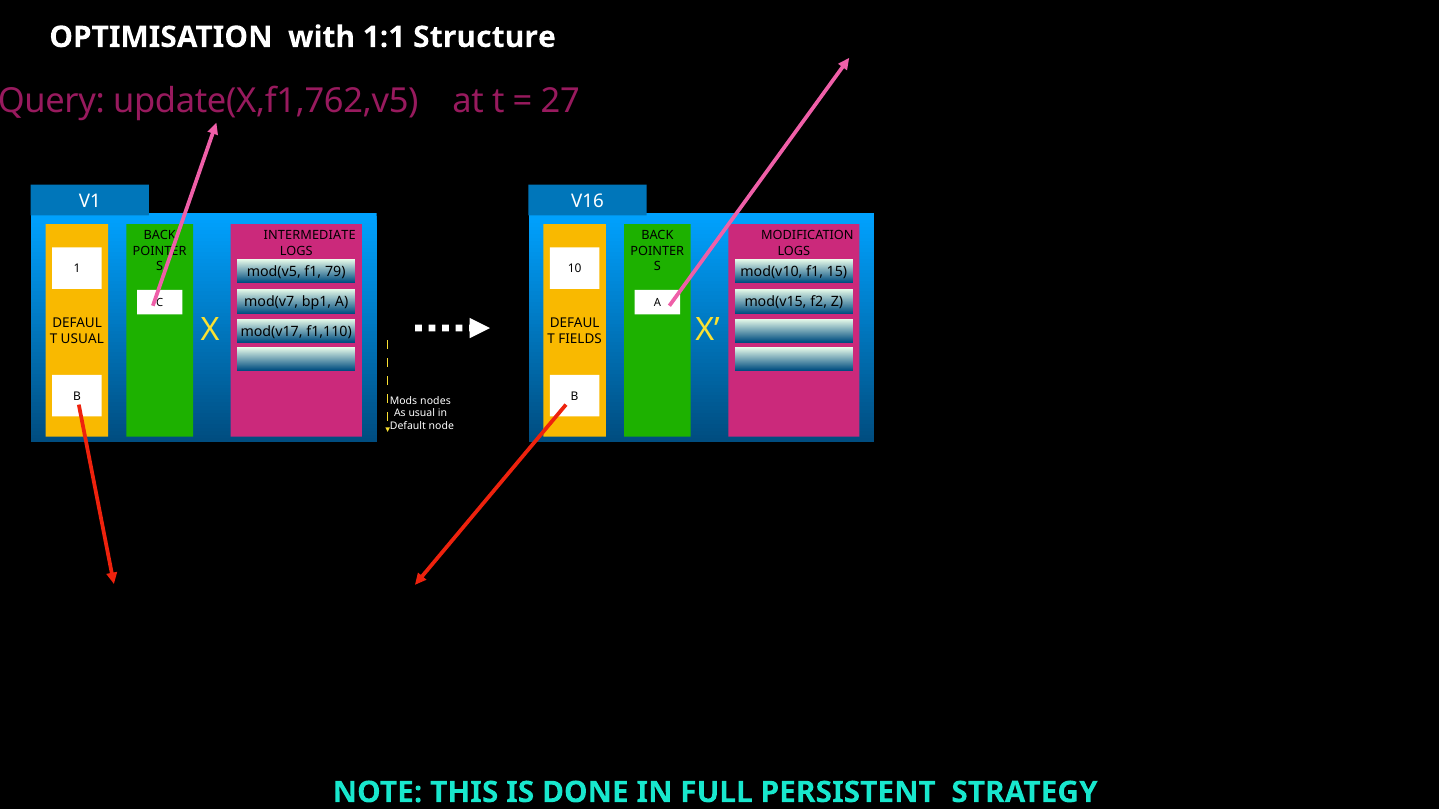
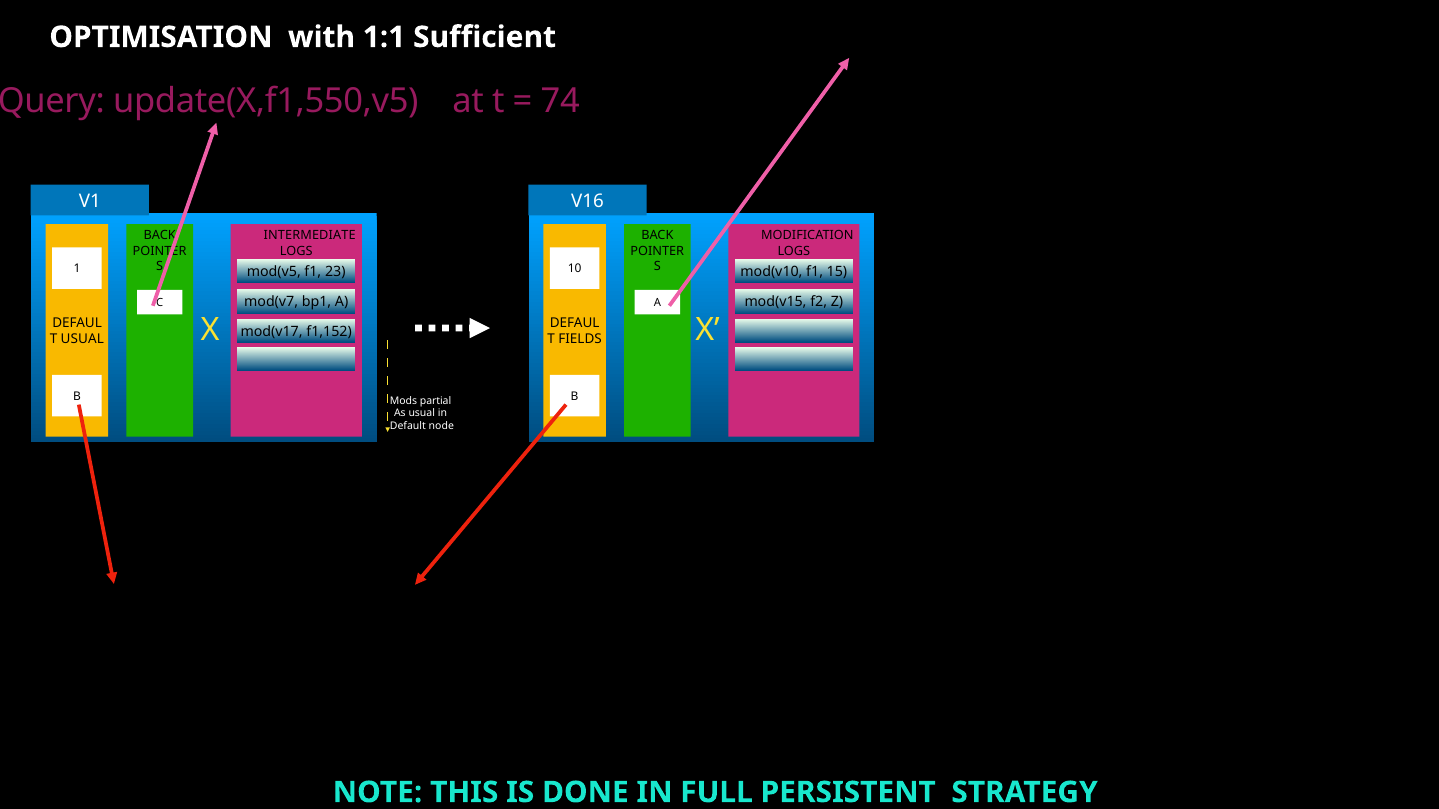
Structure: Structure -> Sufficient (485, 37)
update(X,f1,762,v5: update(X,f1,762,v5 -> update(X,f1,550,v5 (266, 101)
27: 27 -> 74 (560, 101)
79: 79 -> 23 (335, 272)
f1,110: f1,110 -> f1,152 (329, 332)
nodes: nodes -> partial (436, 401)
